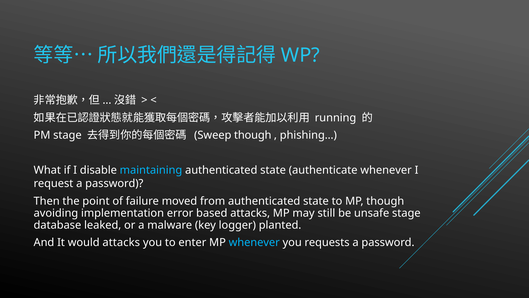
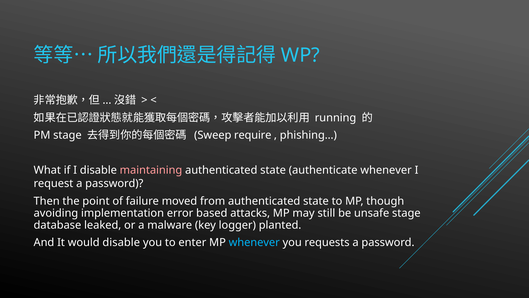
Sweep though: though -> require (253, 135)
maintaining colour: light blue -> pink (151, 170)
would attacks: attacks -> disable (121, 242)
